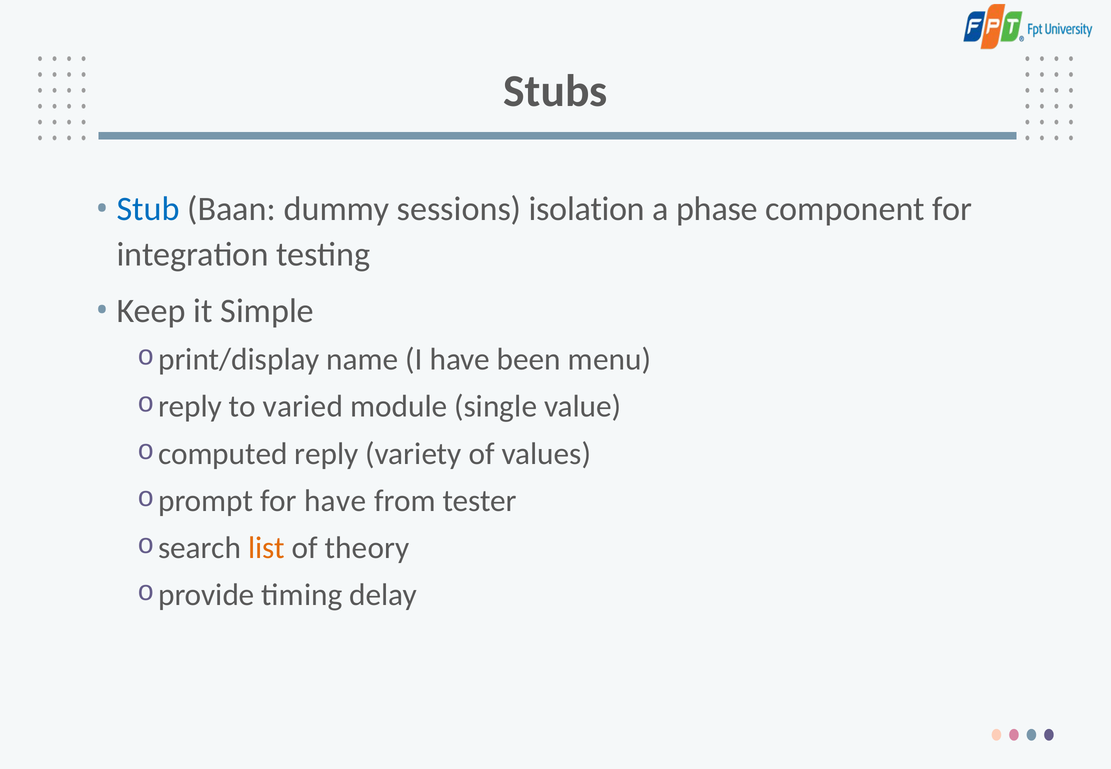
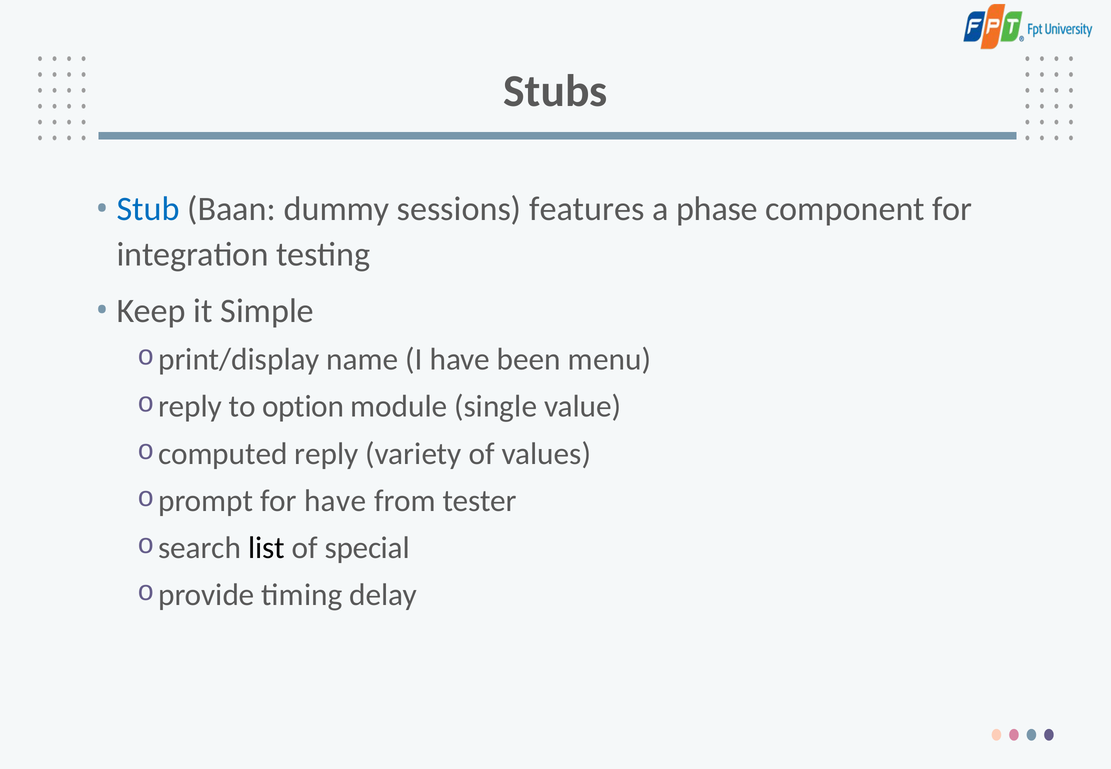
isolation: isolation -> features (587, 209)
varied: varied -> option (303, 407)
list colour: orange -> black (266, 548)
theory: theory -> special (367, 548)
